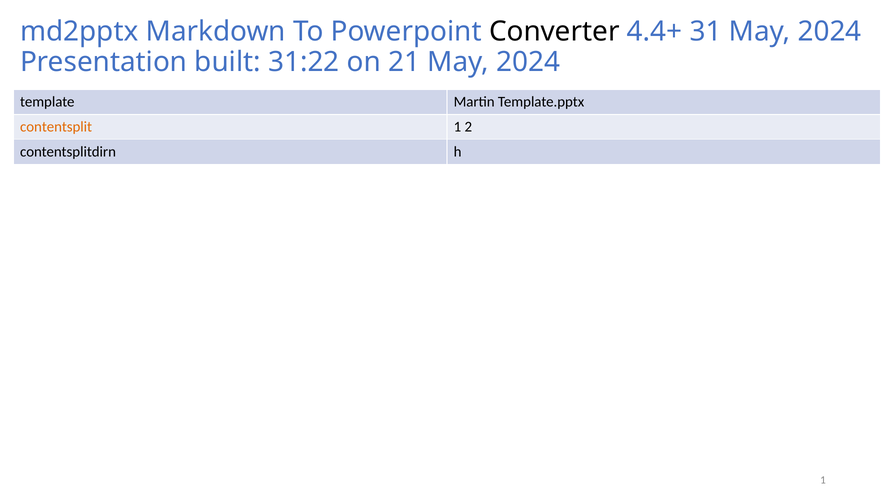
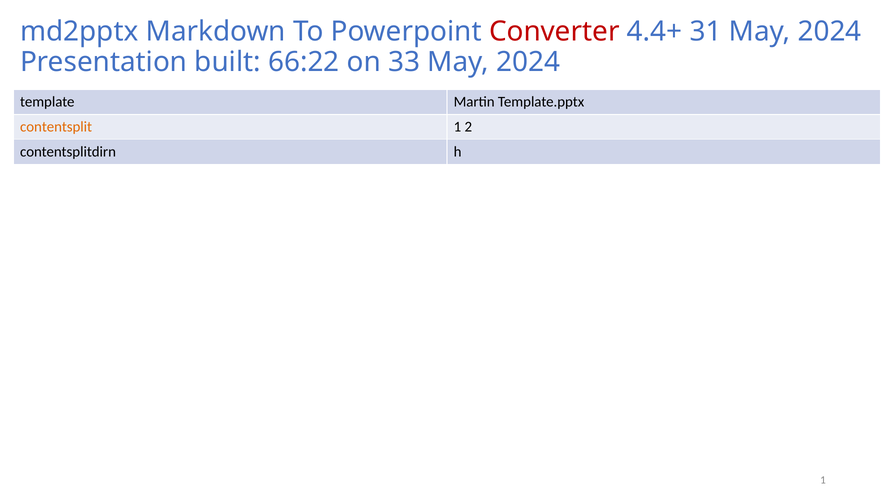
Converter colour: black -> red (554, 32)
31:22: 31:22 -> 66:22 (304, 62)
21: 21 -> 33 (404, 62)
